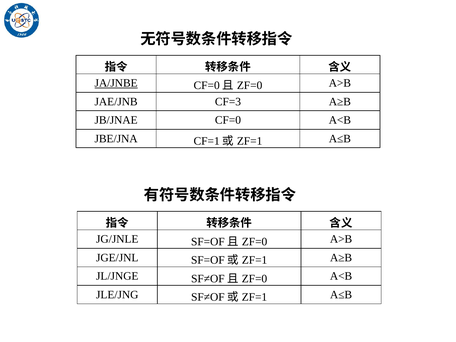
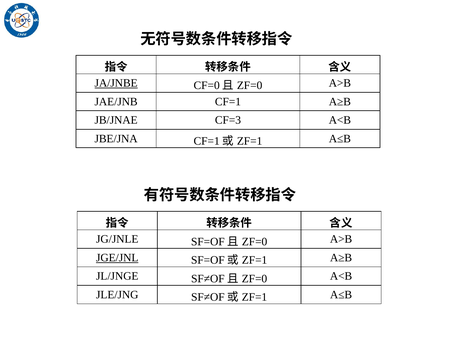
CF=3: CF=3 -> CF=1 (228, 102)
CF=0: CF=0 -> CF=3 (228, 120)
JGE/JNL underline: none -> present (117, 258)
